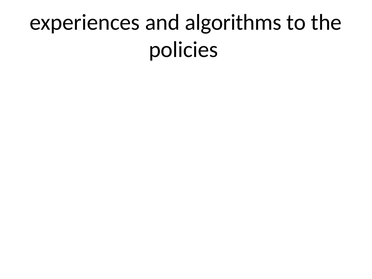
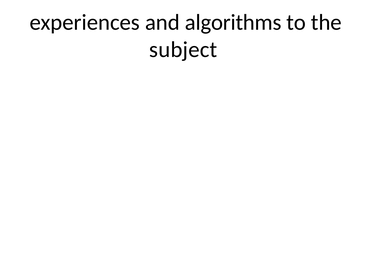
policies: policies -> subject (183, 50)
